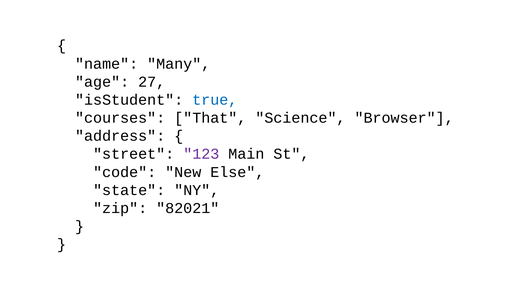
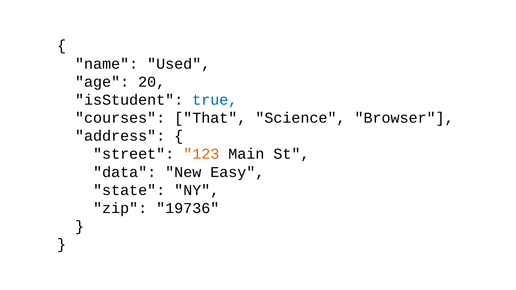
Many: Many -> Used (179, 64)
27: 27 -> 20 (152, 82)
123 colour: purple -> orange (201, 154)
code: code -> data (125, 172)
Else: Else -> Easy (237, 172)
82021: 82021 -> 19736 (188, 208)
